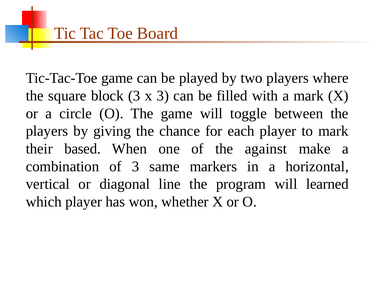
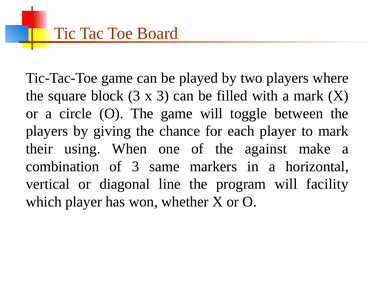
based: based -> using (82, 148)
learned: learned -> facility (327, 184)
